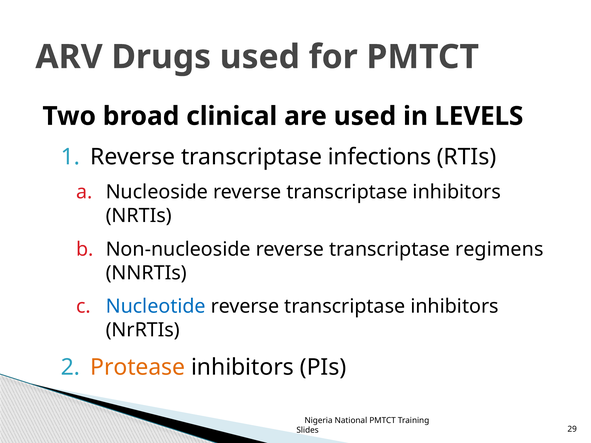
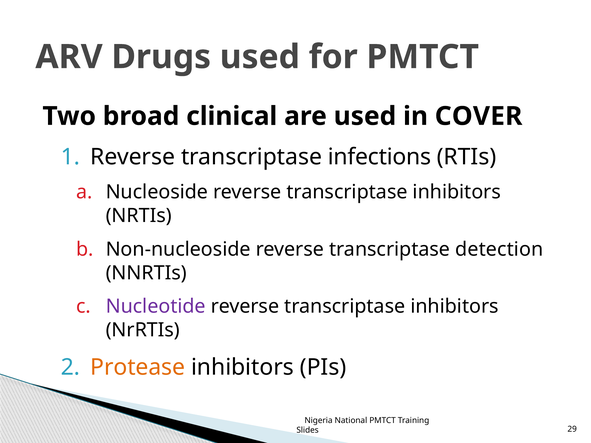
LEVELS: LEVELS -> COVER (479, 116)
regimens: regimens -> detection (499, 249)
Nucleotide colour: blue -> purple (156, 307)
